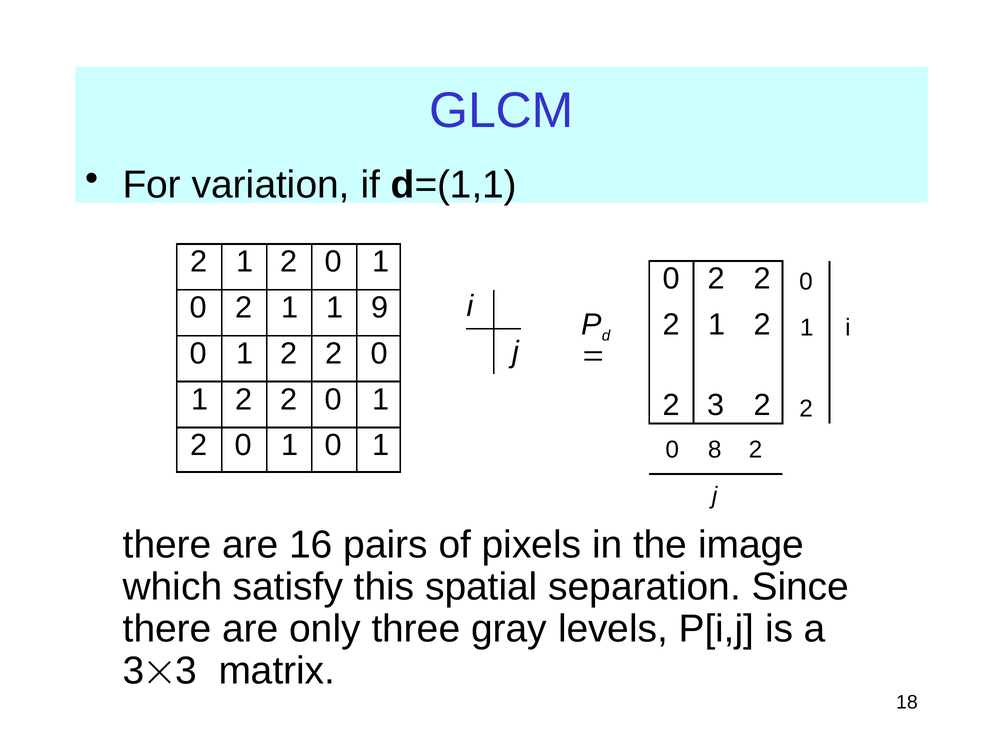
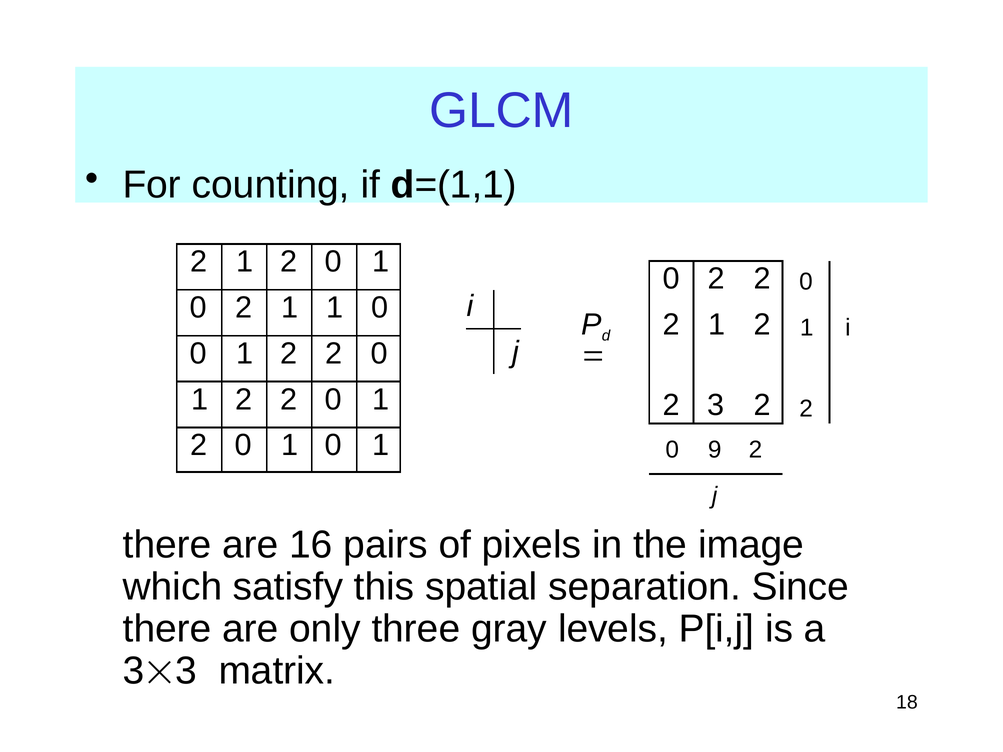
variation: variation -> counting (271, 185)
1 1 9: 9 -> 0 (380, 308)
8: 8 -> 9 (715, 450)
